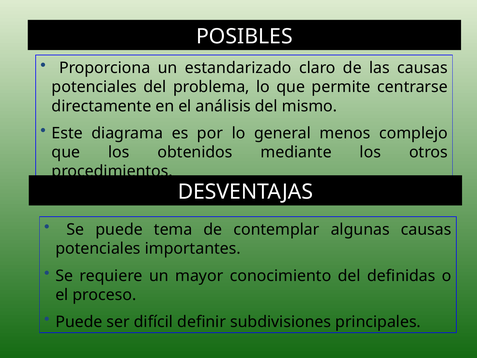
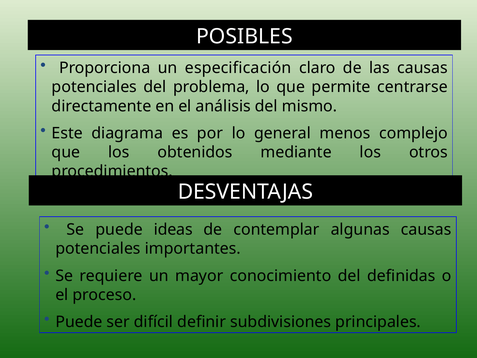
estandarizado: estandarizado -> especificación (238, 68)
tema: tema -> ideas (173, 229)
